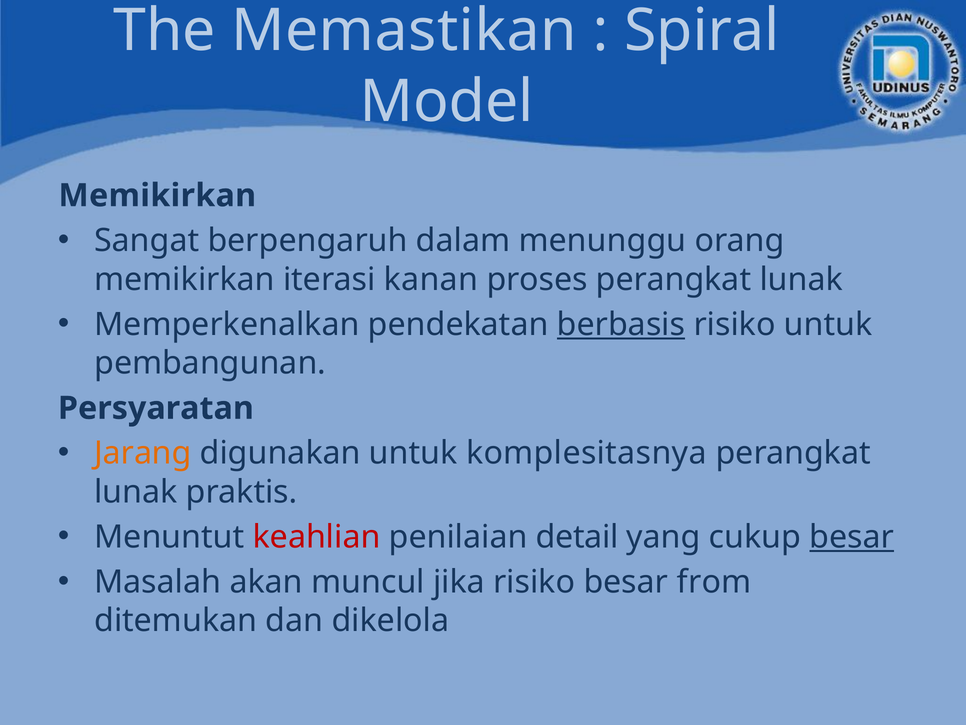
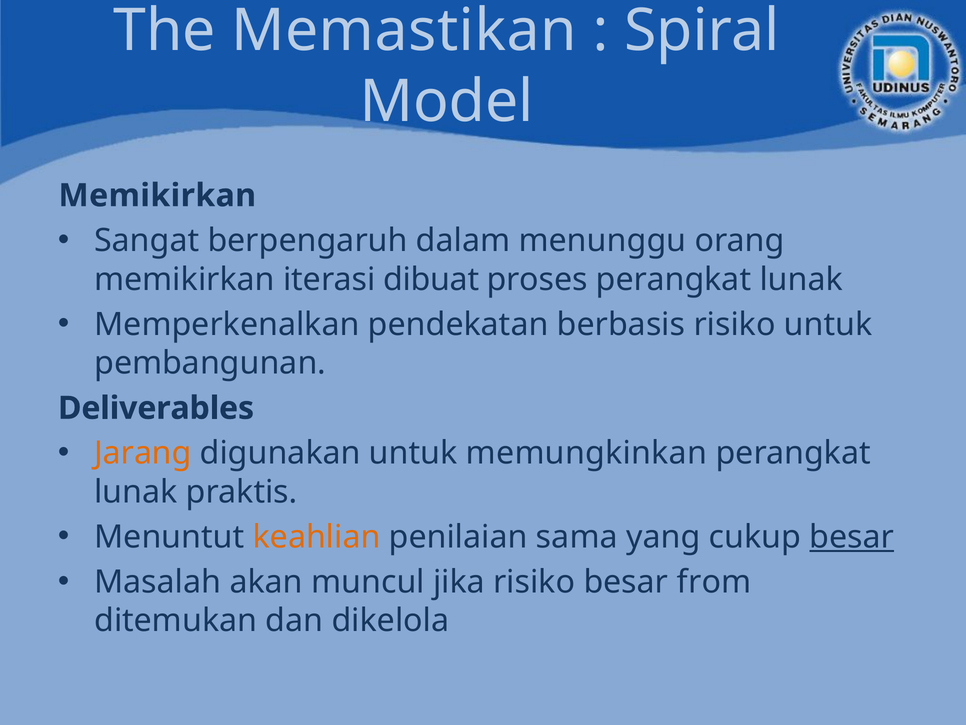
kanan: kanan -> dibuat (431, 279)
berbasis underline: present -> none (621, 324)
Persyaratan: Persyaratan -> Deliverables (156, 408)
komplesitasnya: komplesitasnya -> memungkinkan (586, 453)
keahlian colour: red -> orange (317, 537)
detail: detail -> sama (577, 537)
